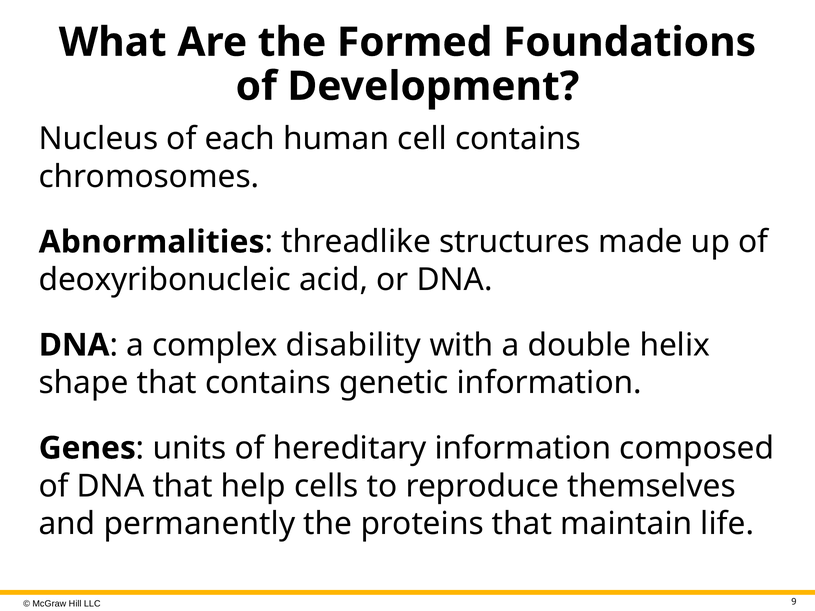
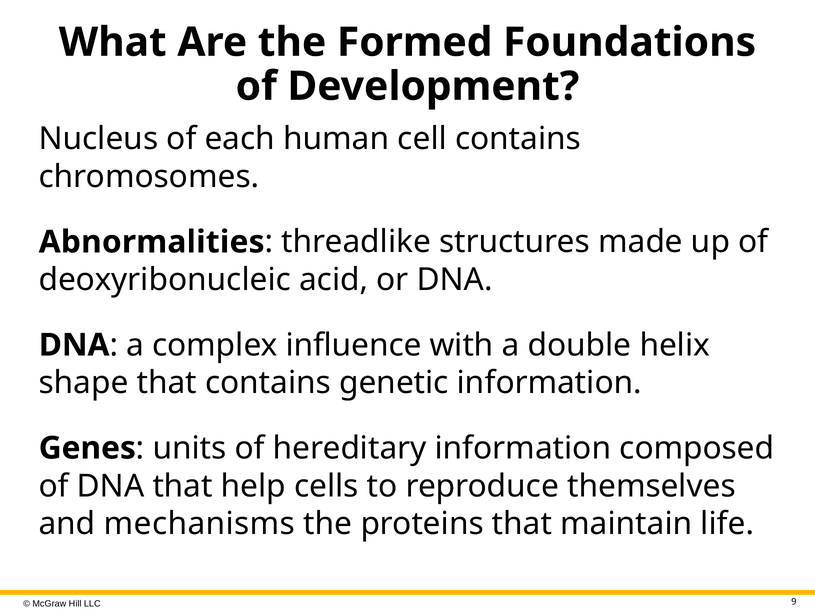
disability: disability -> influence (354, 345)
permanently: permanently -> mechanisms (199, 524)
